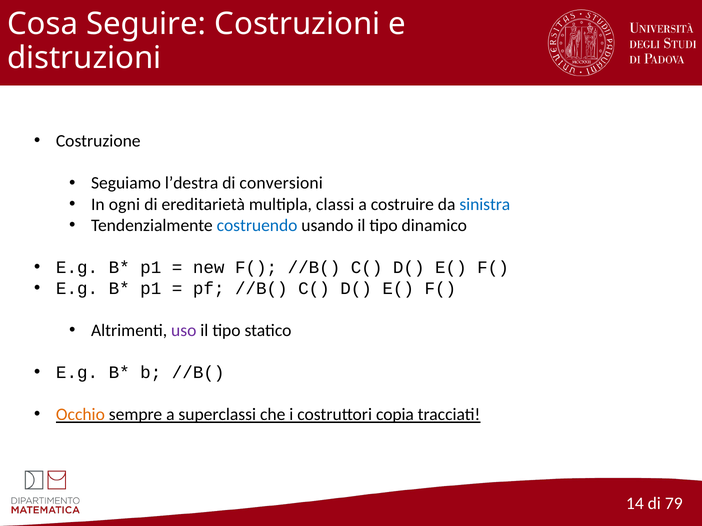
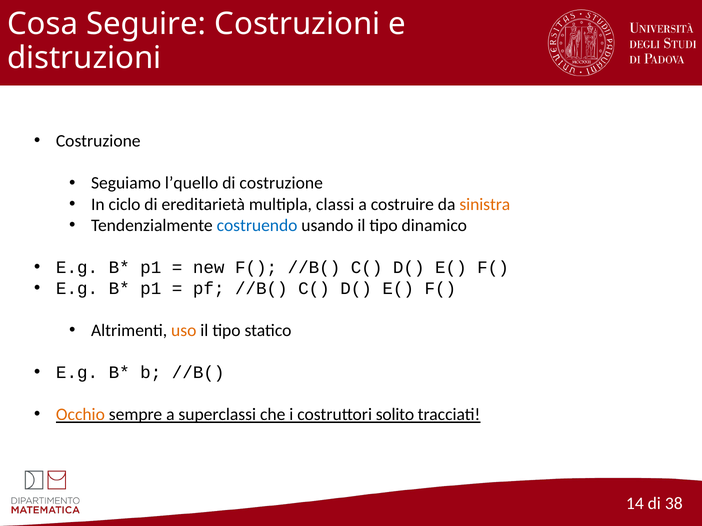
l’destra: l’destra -> l’quello (192, 183)
di conversioni: conversioni -> costruzione (281, 183)
ogni: ogni -> ciclo (125, 204)
sinistra colour: blue -> orange (485, 204)
uso colour: purple -> orange (184, 331)
copia: copia -> solito (395, 415)
79: 79 -> 38 (674, 504)
